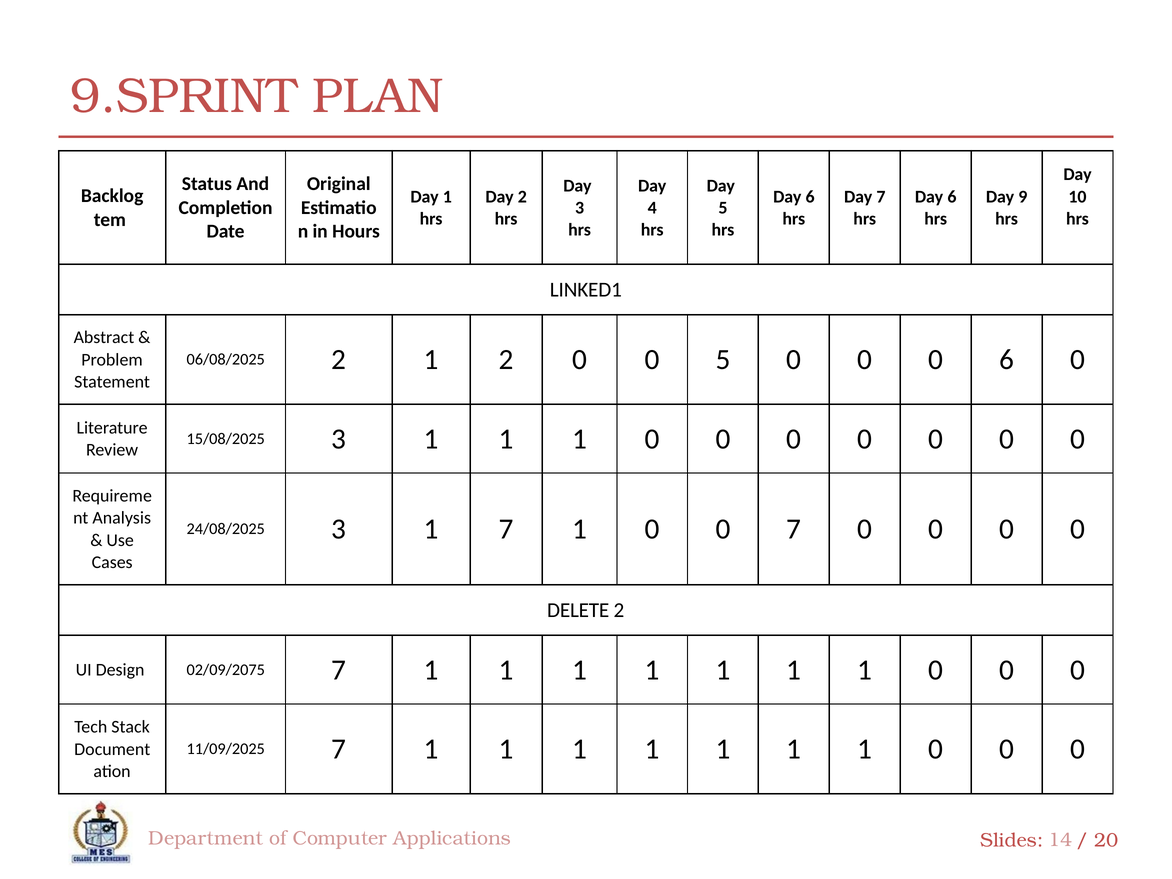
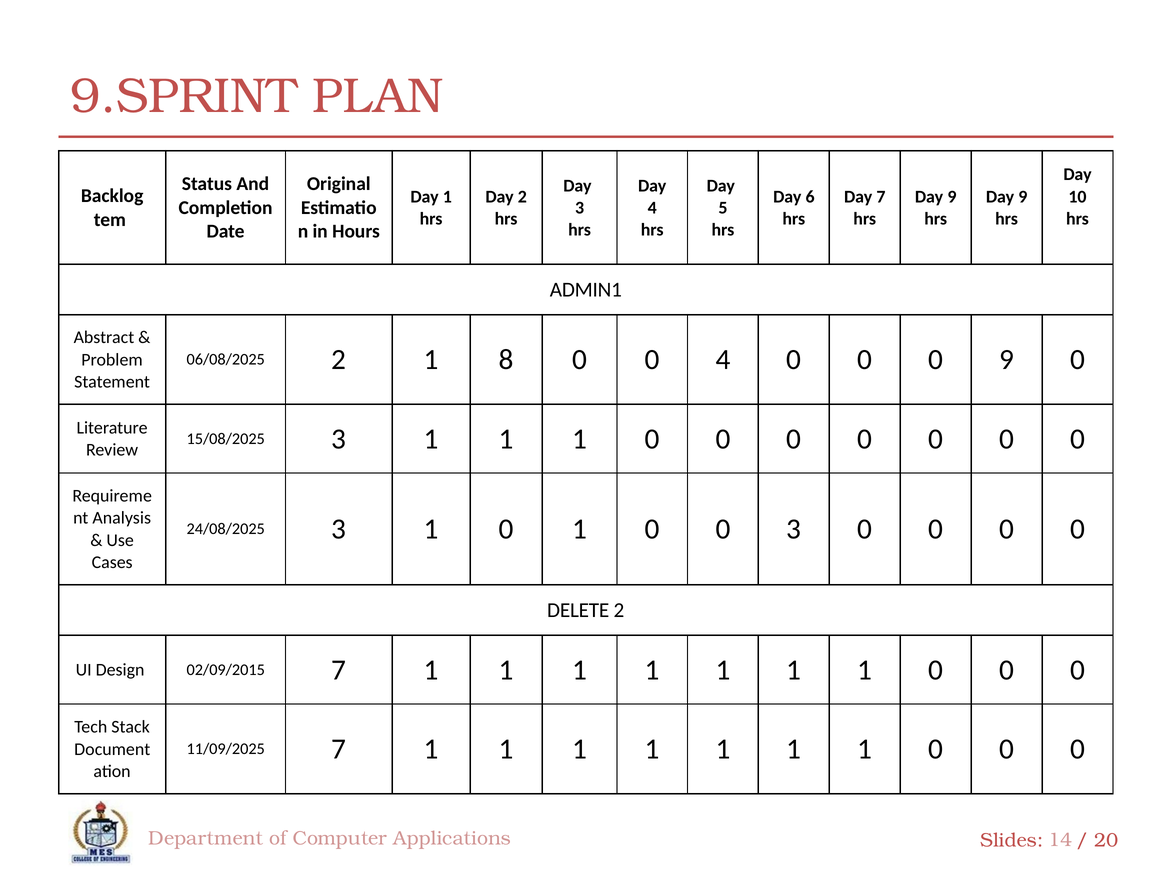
6: 6 -> 9 (952, 197)
LINKED1: LINKED1 -> ADMIN1 (586, 290)
1 2: 2 -> 8 (506, 360)
0 5: 5 -> 4 (723, 360)
0 6: 6 -> 9 (1007, 360)
3 1 7: 7 -> 0 (506, 529)
0 7: 7 -> 3 (794, 529)
02/09/2075: 02/09/2075 -> 02/09/2015 (226, 670)
